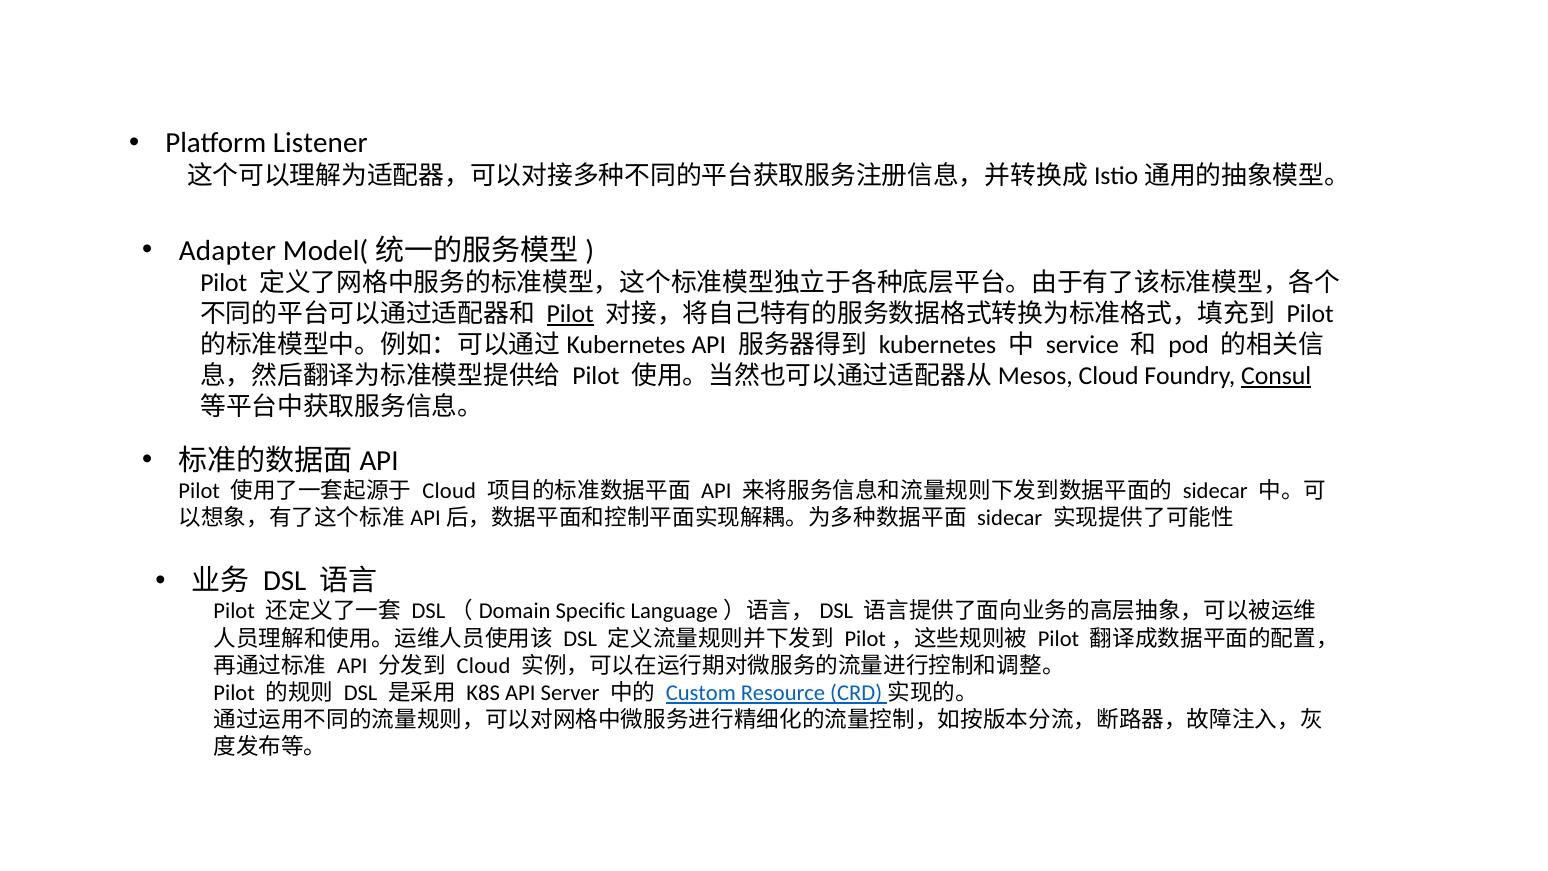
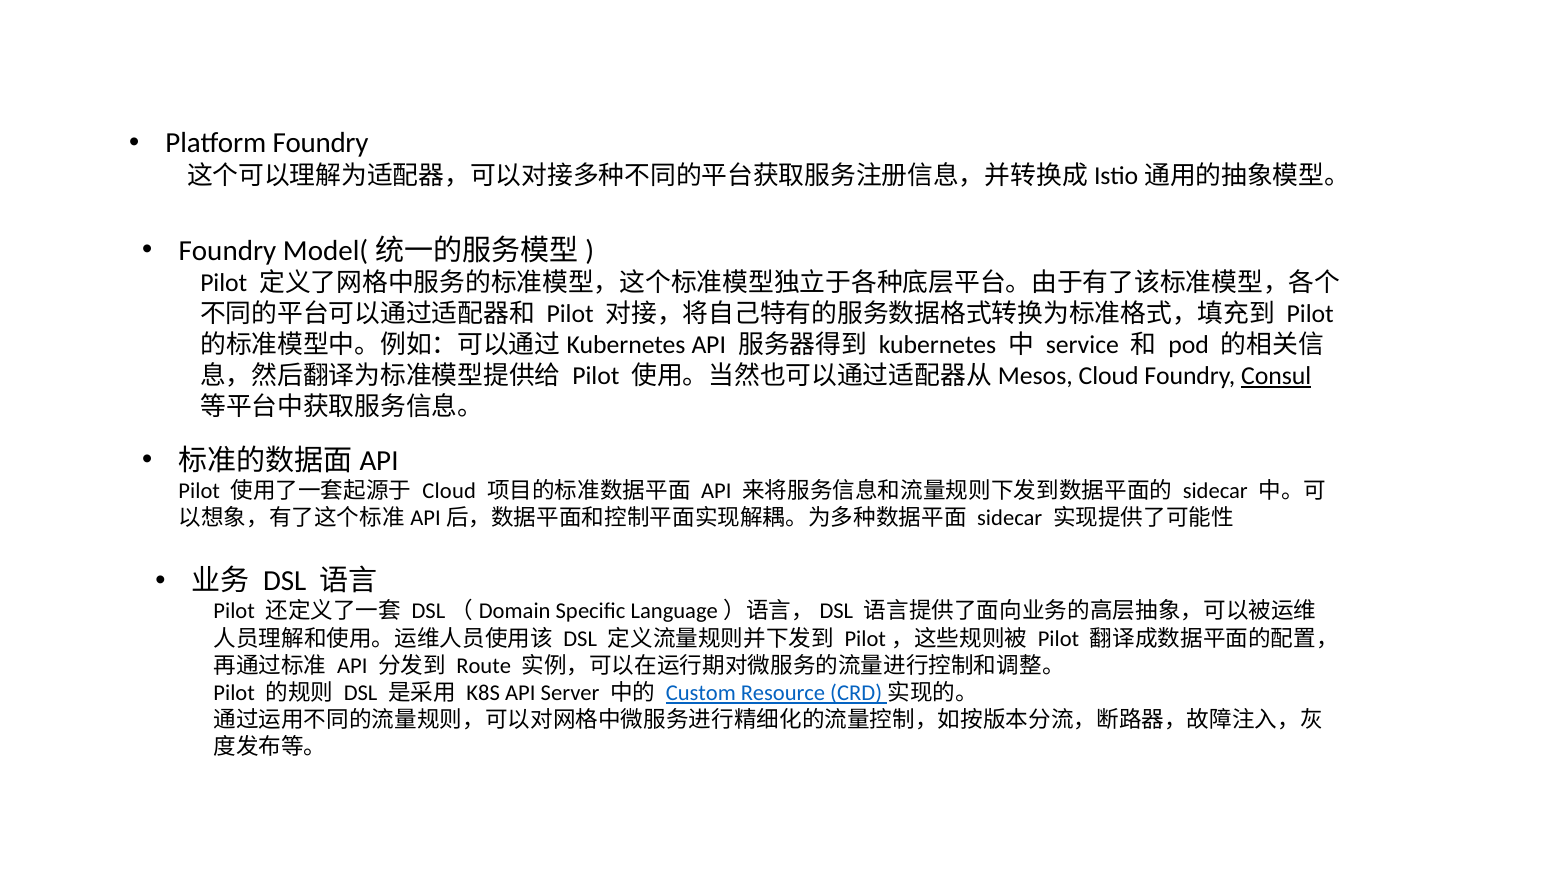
Platform Listener: Listener -> Foundry (320, 143)
Adapter: Adapter -> Foundry (227, 250)
Pilot underline: present -> none (570, 314)
Cloud: Cloud -> Route (484, 666)
